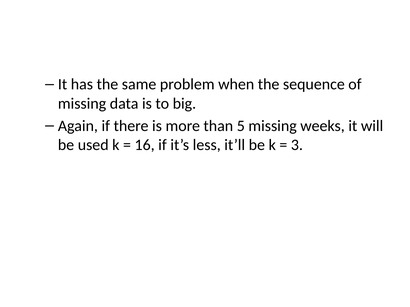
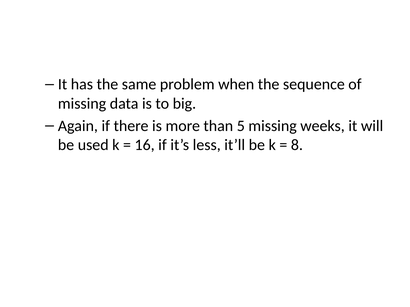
3: 3 -> 8 (297, 145)
